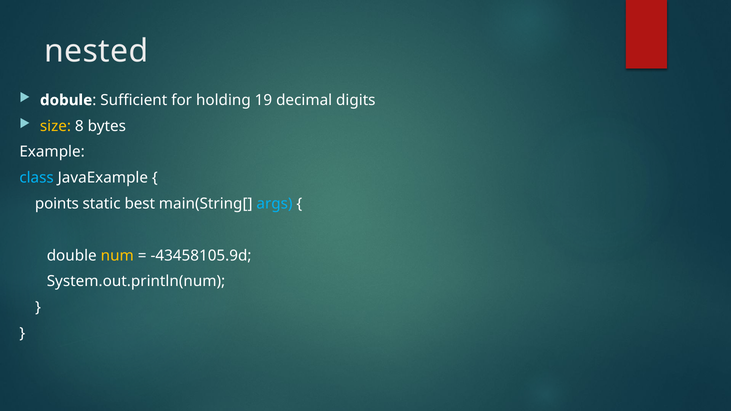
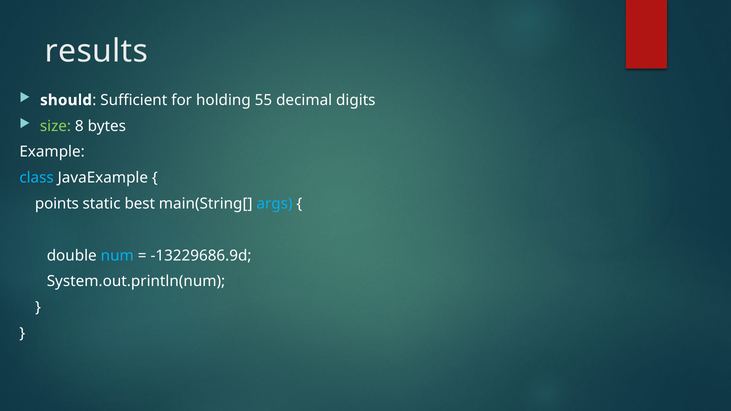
nested: nested -> results (96, 51)
dobule: dobule -> should (66, 100)
19: 19 -> 55 (263, 100)
size colour: yellow -> light green (55, 126)
num colour: yellow -> light blue (117, 256)
-43458105.9d: -43458105.9d -> -13229686.9d (201, 256)
